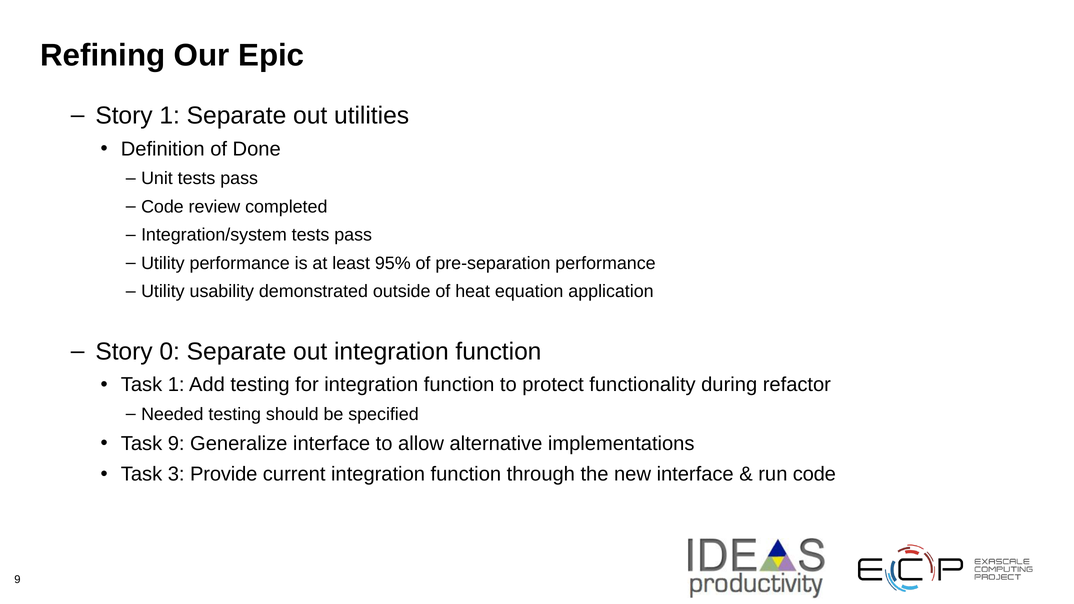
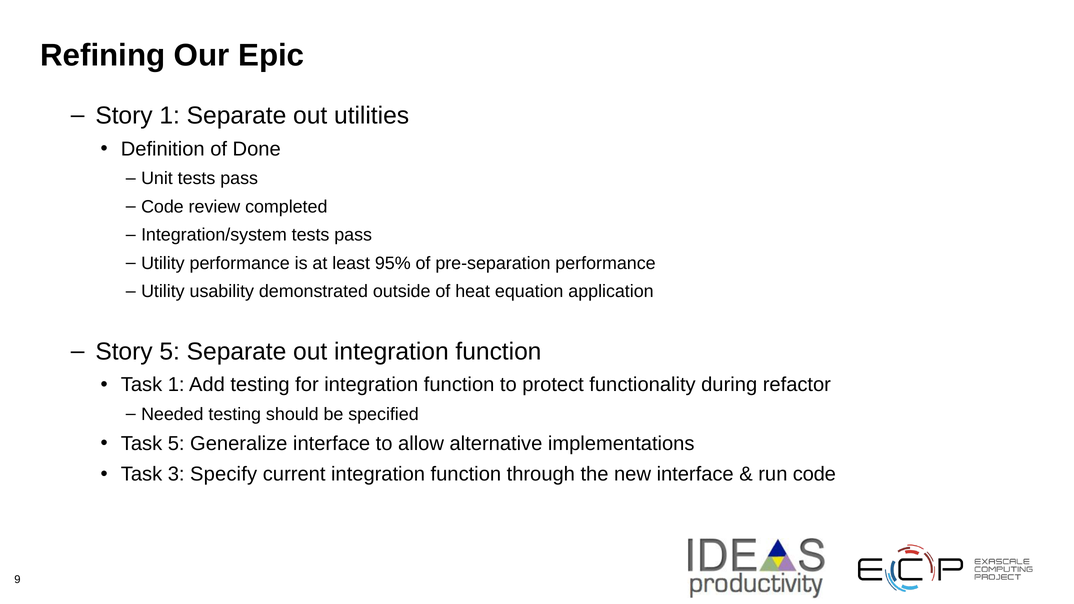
Story 0: 0 -> 5 (170, 352)
Task 9: 9 -> 5 (176, 444)
Provide: Provide -> Specify (224, 474)
